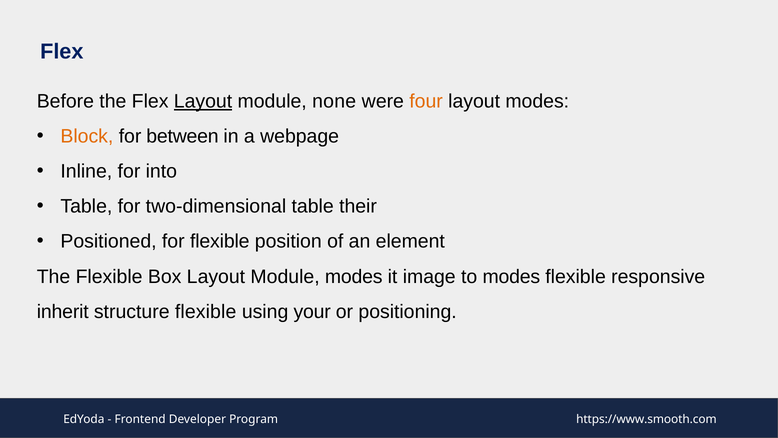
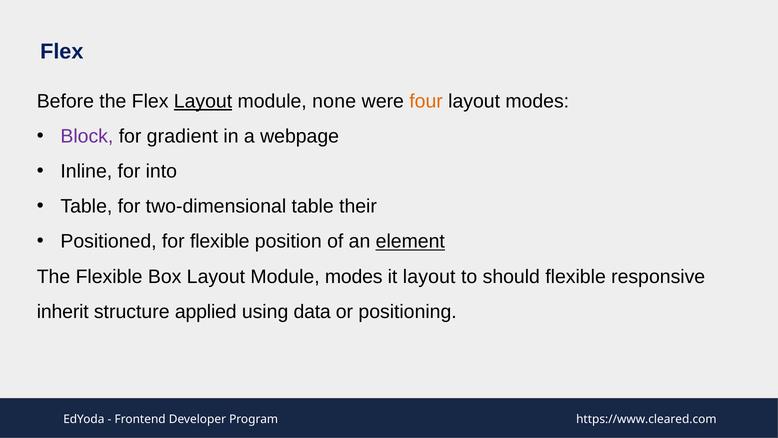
Block colour: orange -> purple (87, 136)
between: between -> gradient (182, 136)
element underline: none -> present (410, 241)
it image: image -> layout (429, 276)
to modes: modes -> should (511, 276)
structure flexible: flexible -> applied (206, 311)
your: your -> data (312, 311)
https://www.smooth.com: https://www.smooth.com -> https://www.cleared.com (646, 419)
